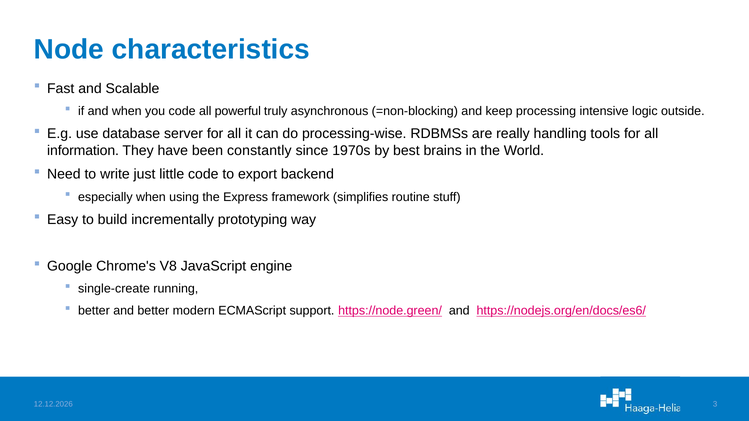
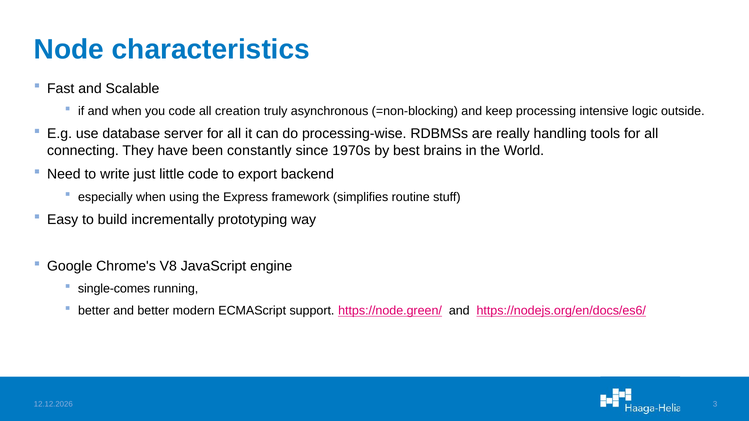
powerful: powerful -> creation (238, 111)
information: information -> connecting (83, 151)
single-create: single-create -> single-comes (114, 289)
